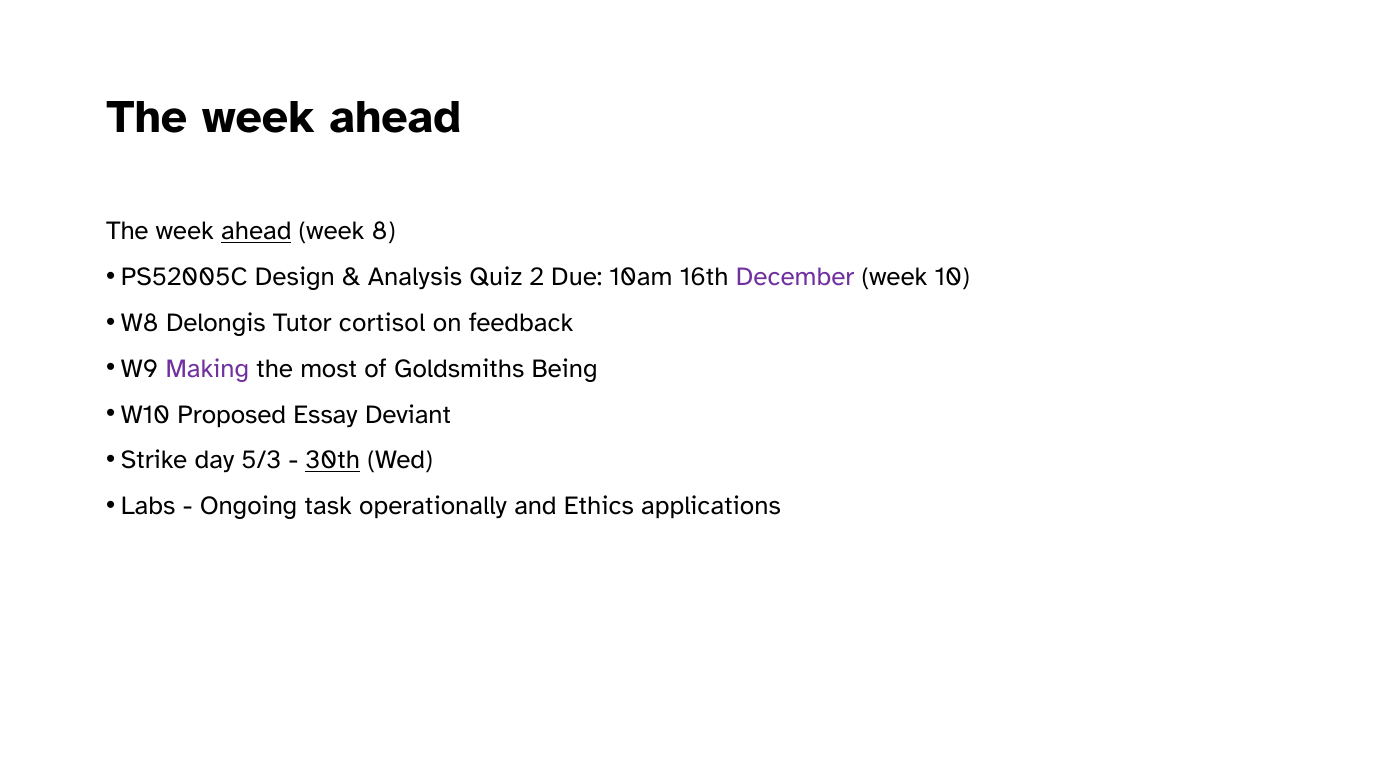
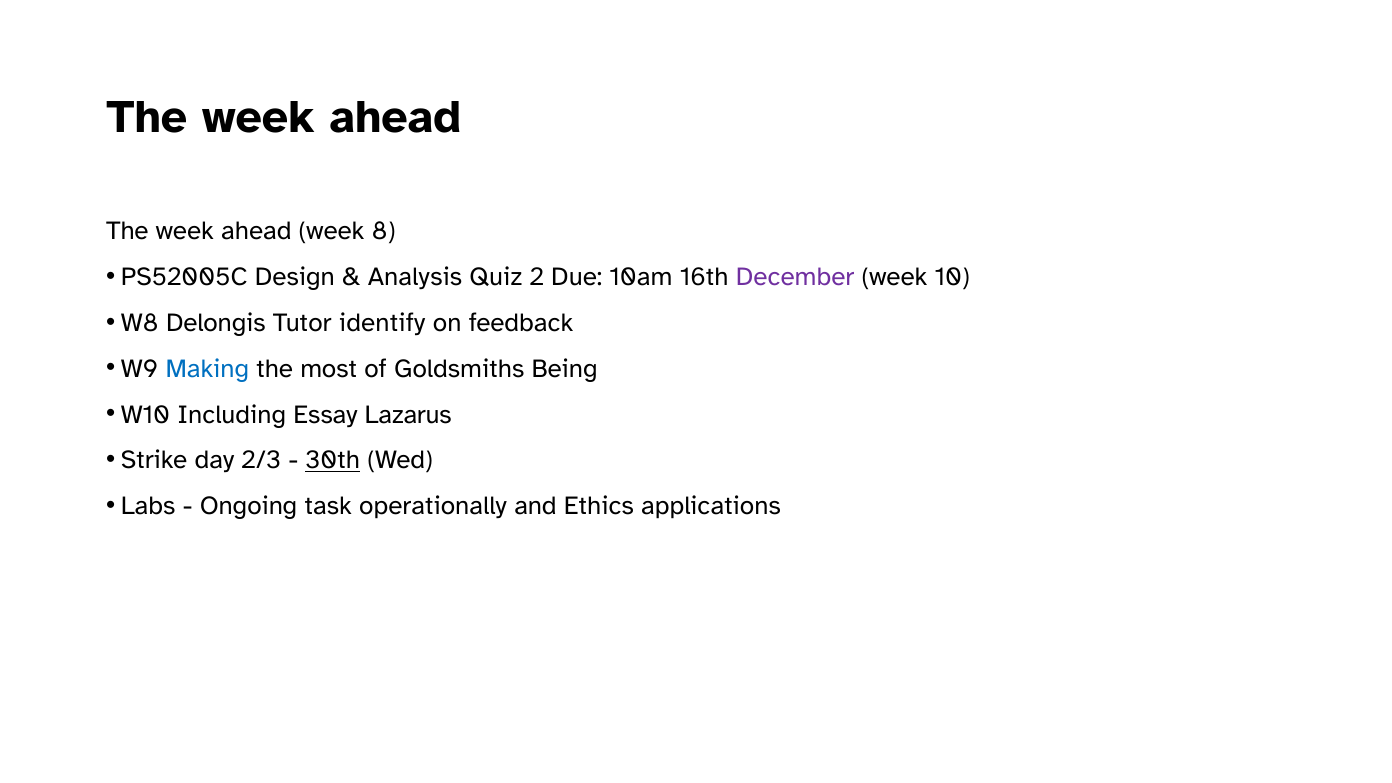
ahead underline: present -> none (256, 231)
cortisol: cortisol -> identify (382, 323)
Making colour: purple -> blue (207, 369)
Proposed: Proposed -> Including (232, 414)
Deviant: Deviant -> Lazarus (408, 414)
5/3: 5/3 -> 2/3 (261, 460)
